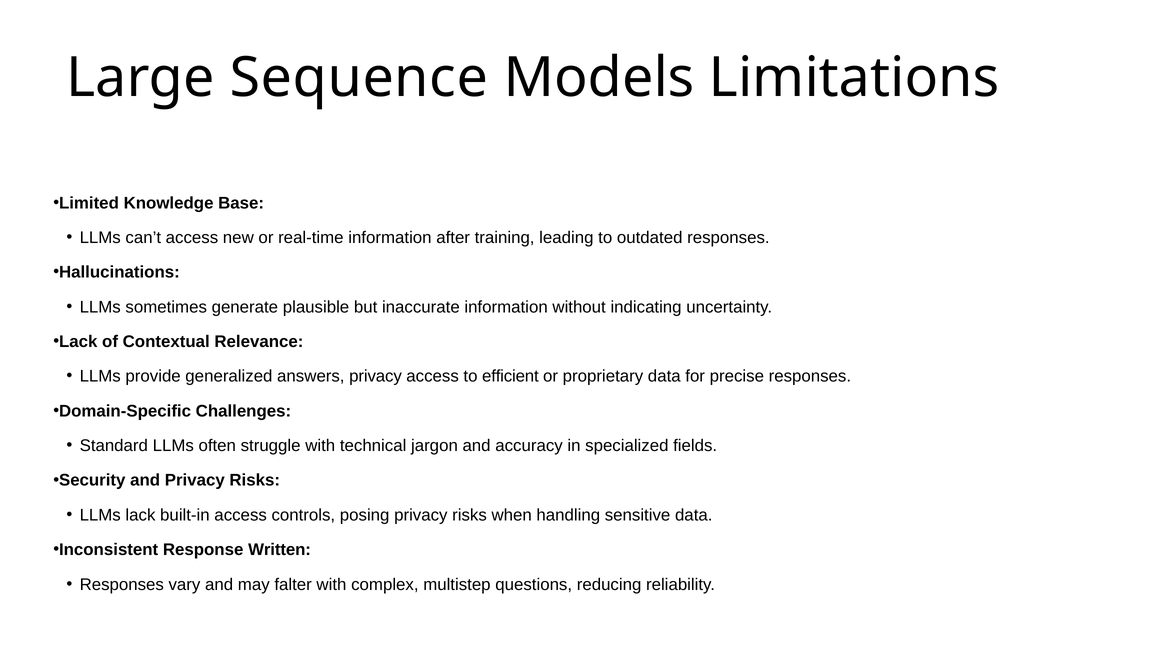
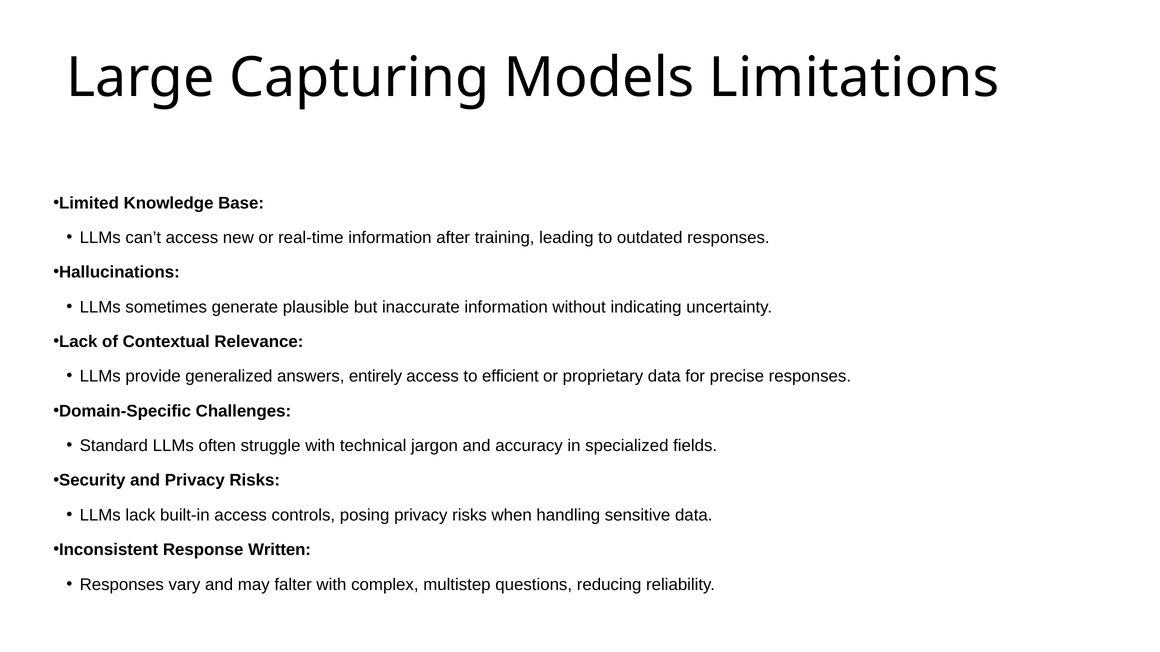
Sequence: Sequence -> Capturing (359, 78)
answers privacy: privacy -> entirely (376, 377)
